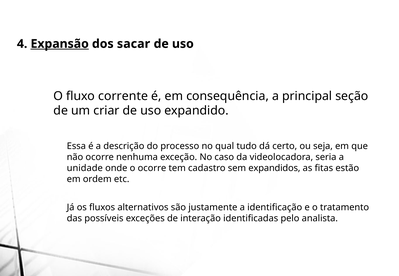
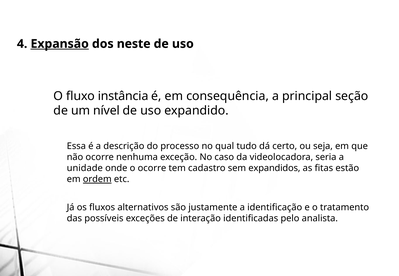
sacar: sacar -> neste (134, 44)
corrente: corrente -> instância (123, 96)
criar: criar -> nível (106, 111)
ordem underline: none -> present (97, 179)
